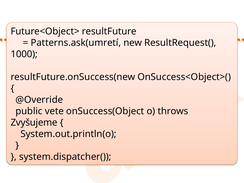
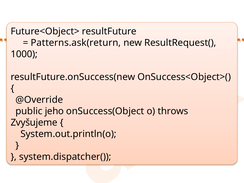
Patterns.ask(umretí: Patterns.ask(umretí -> Patterns.ask(return (76, 43)
vete: vete -> jeho (54, 111)
